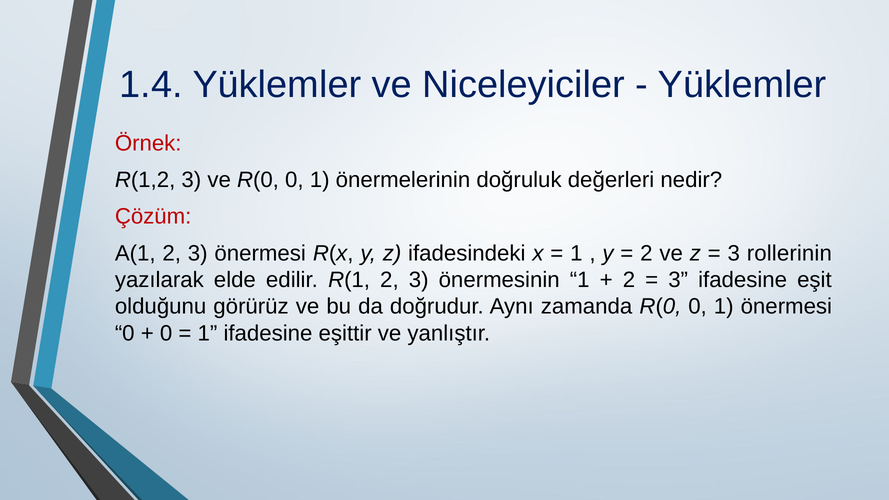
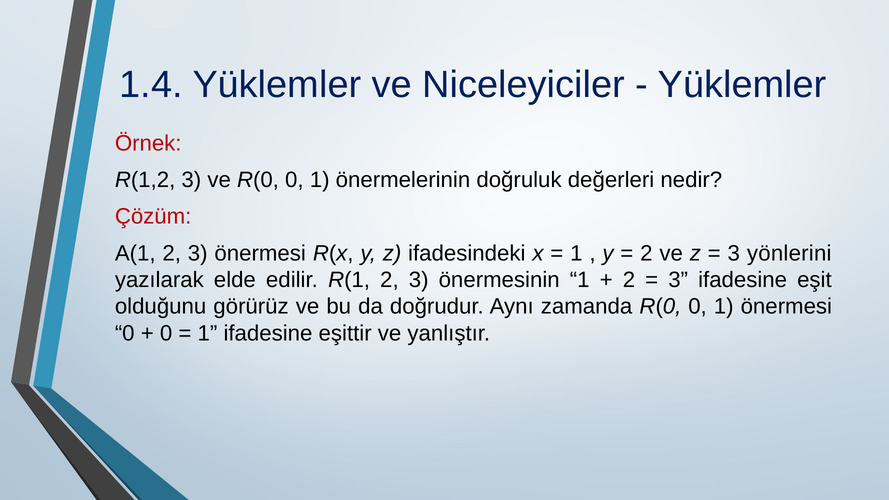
rollerinin: rollerinin -> yönlerini (789, 253)
